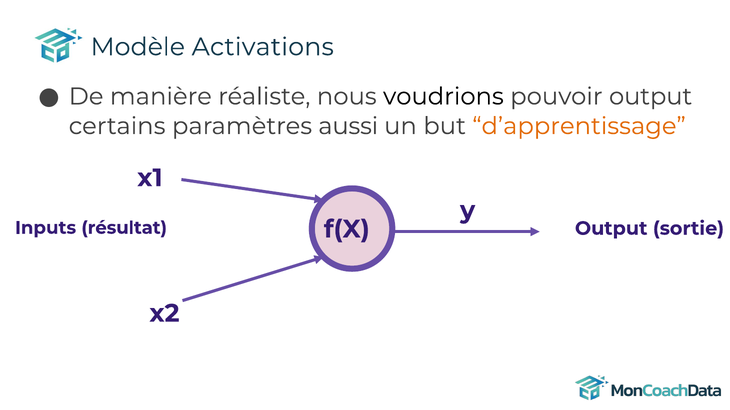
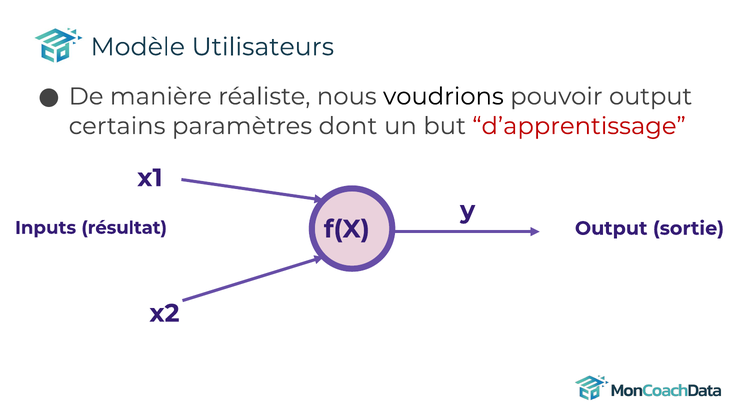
Activations: Activations -> Utilisateurs (263, 47)
aussi: aussi -> dont (348, 126)
d’apprentissage colour: orange -> red (579, 126)
